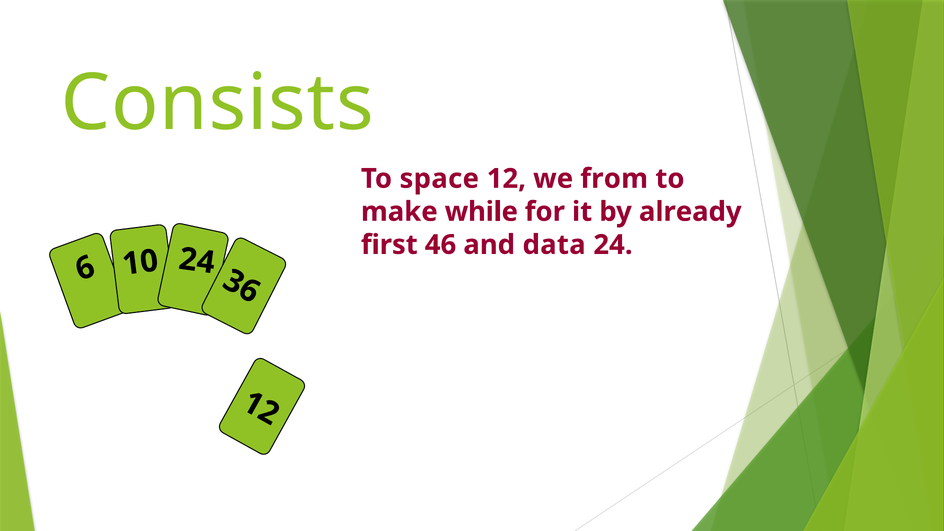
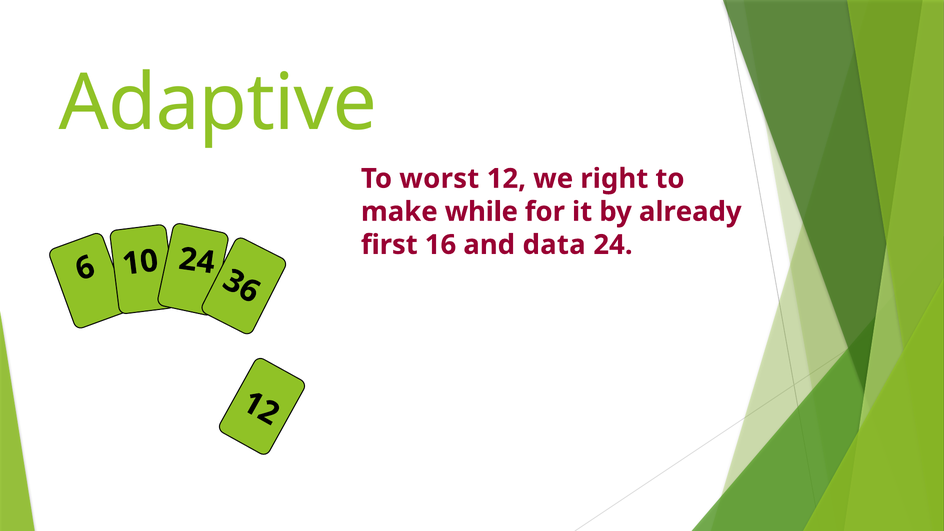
Consists: Consists -> Adaptive (218, 103)
space: space -> worst (439, 179)
from: from -> right (614, 179)
46: 46 -> 16 (441, 245)
